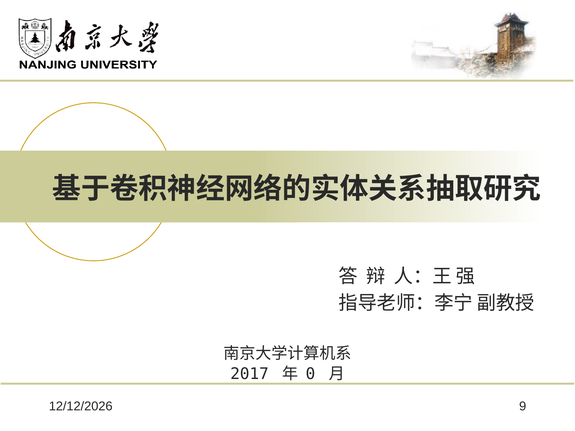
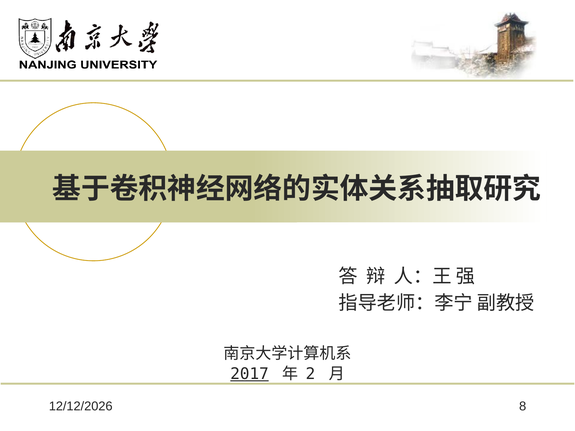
2017 underline: none -> present (250, 374)
0: 0 -> 2 (310, 374)
9: 9 -> 8 (523, 407)
